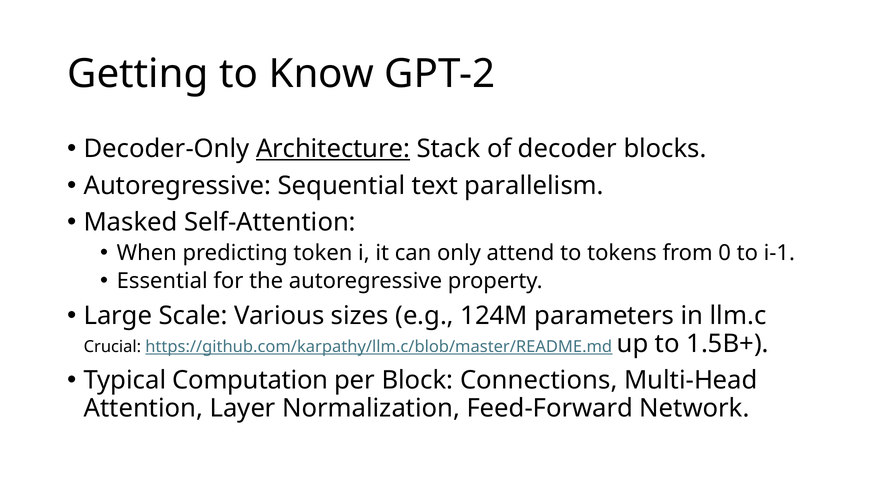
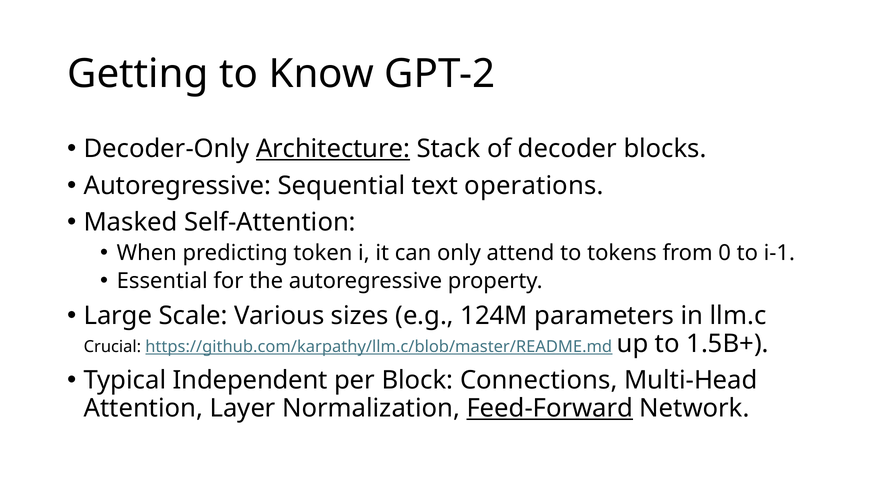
parallelism: parallelism -> operations (534, 186)
Computation: Computation -> Independent (250, 381)
Feed-Forward underline: none -> present (550, 409)
